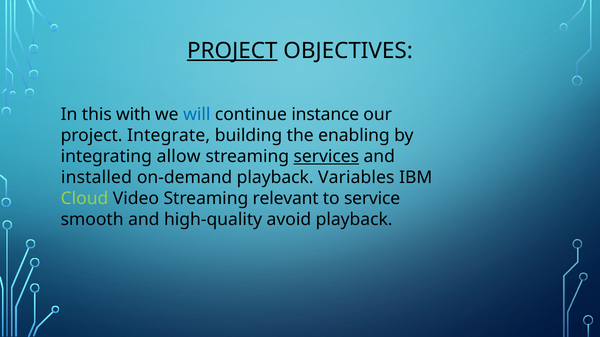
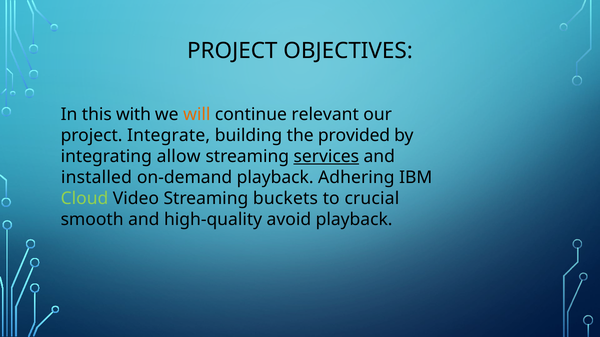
PROJECT underline: present -> none (232, 51)
will colour: blue -> orange (197, 115)
instance: instance -> relevant (325, 115)
enabling: enabling -> provided (354, 136)
Variables: Variables -> Adhering (356, 178)
relevant: relevant -> buckets (285, 199)
service: service -> crucial (372, 199)
